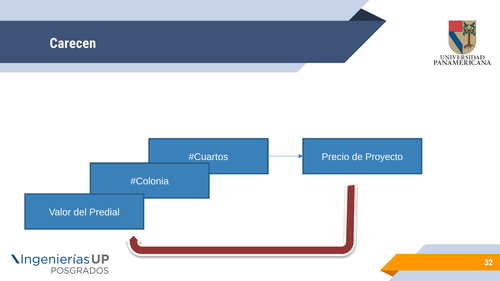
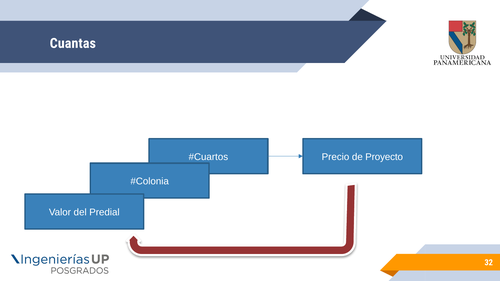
Carecen: Carecen -> Cuantas (73, 43)
